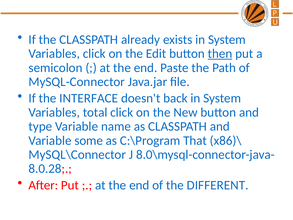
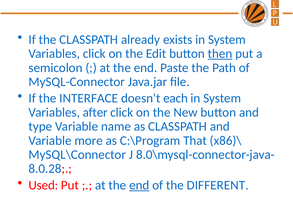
back: back -> each (176, 98)
total: total -> after (95, 112)
some: some -> more (89, 140)
After: After -> Used (43, 185)
end underline: none -> present (139, 185)
